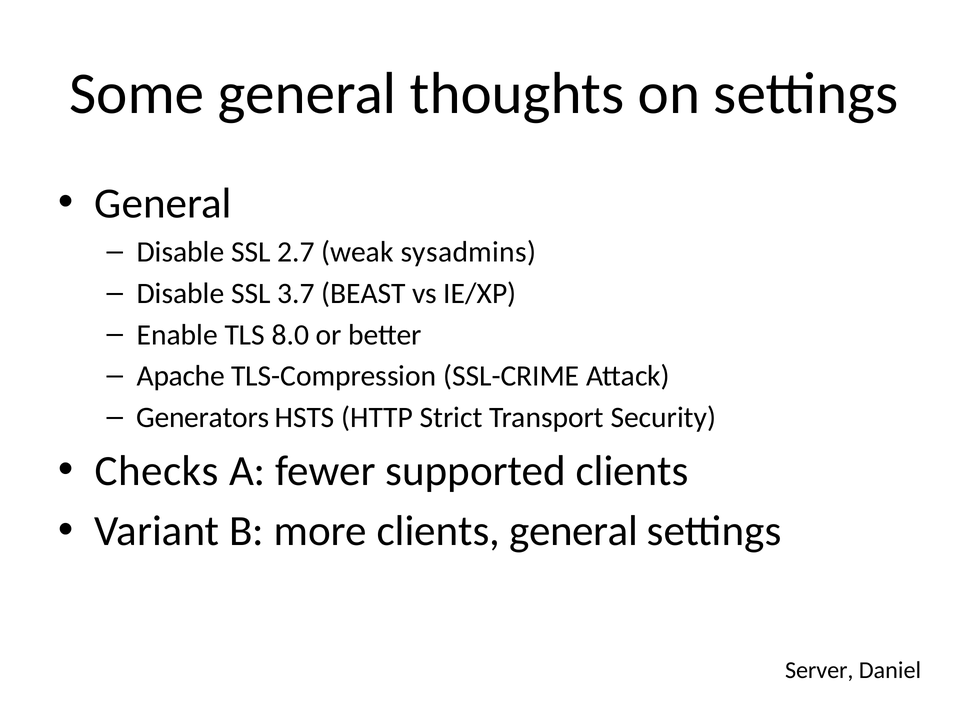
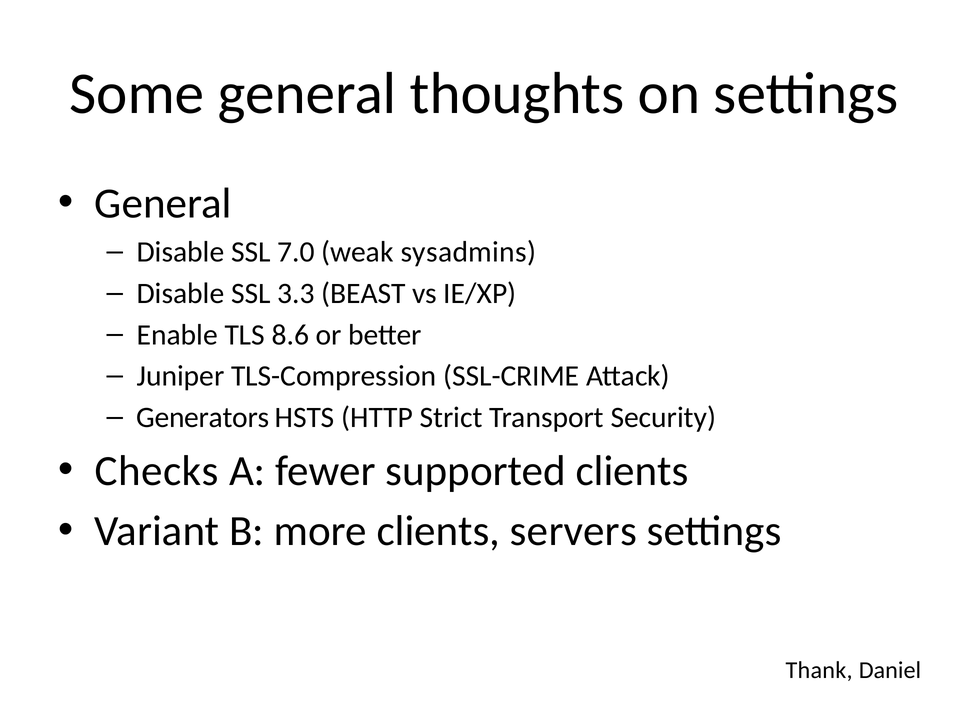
2.7: 2.7 -> 7.0 (296, 252)
3.7: 3.7 -> 3.3 (296, 293)
8.0: 8.0 -> 8.6 (290, 335)
Apache: Apache -> Juniper (181, 376)
clients general: general -> servers (573, 531)
Server: Server -> Thank (819, 670)
